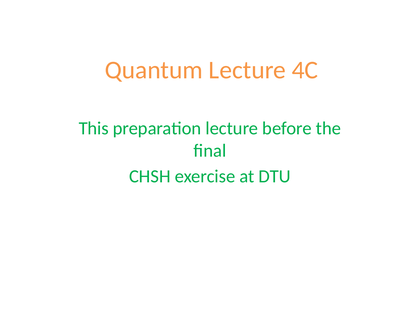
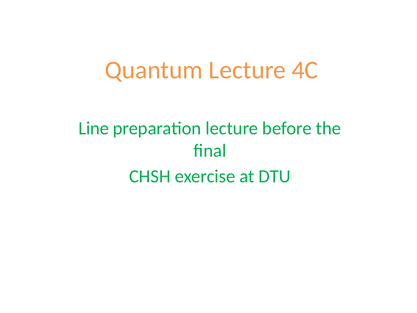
This: This -> Line (94, 128)
